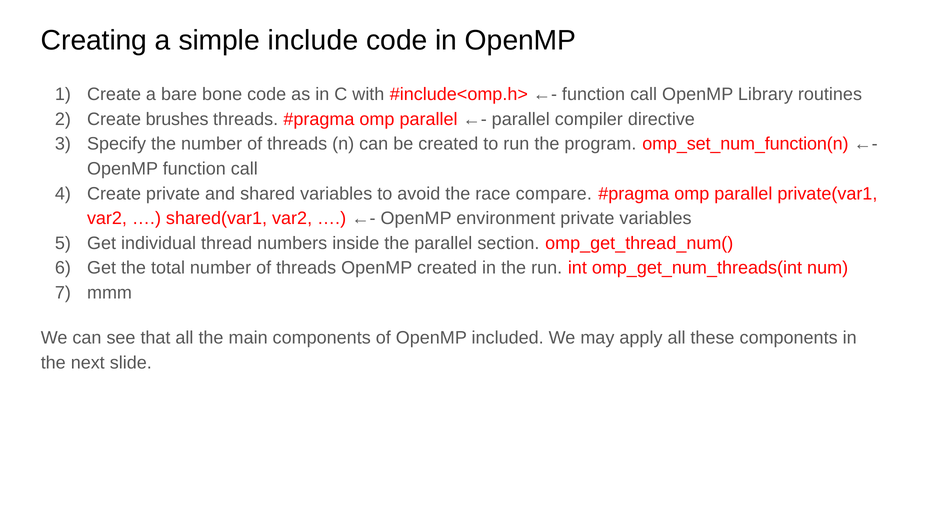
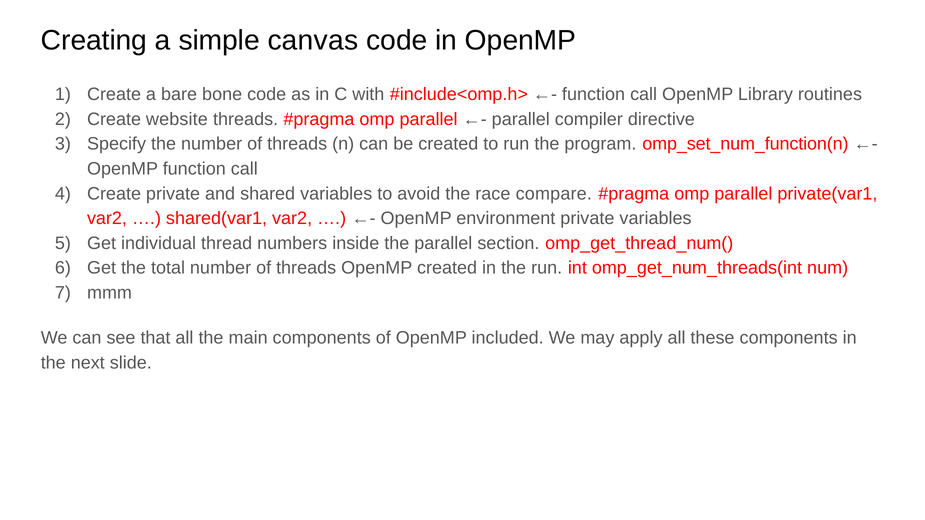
include: include -> canvas (313, 40)
brushes: brushes -> website (177, 119)
